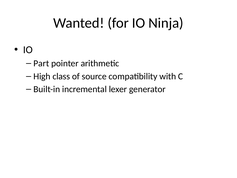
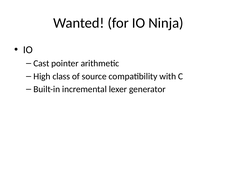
Part: Part -> Cast (41, 63)
